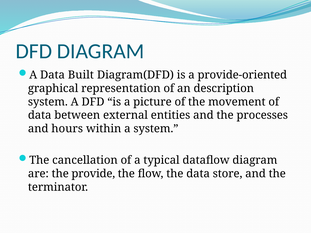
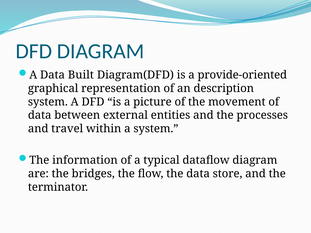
hours: hours -> travel (67, 129)
cancellation: cancellation -> information (85, 160)
provide: provide -> bridges (93, 174)
